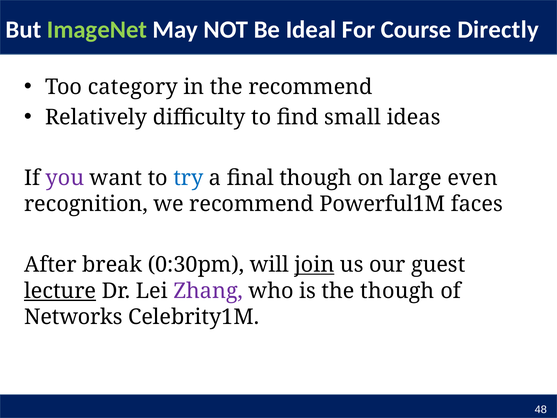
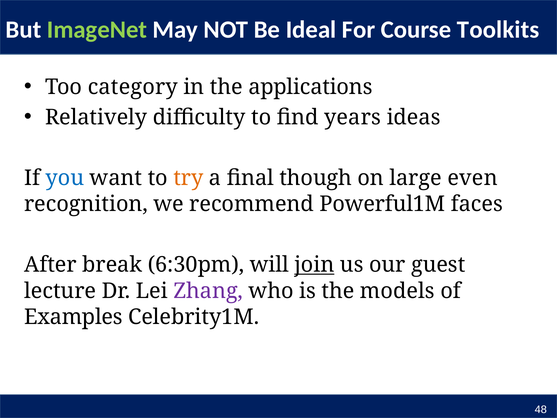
Directly: Directly -> Toolkits (498, 30)
the recommend: recommend -> applications (310, 87)
small: small -> years (352, 117)
you colour: purple -> blue (65, 178)
try colour: blue -> orange (188, 178)
0:30pm: 0:30pm -> 6:30pm (196, 265)
lecture underline: present -> none (60, 291)
the though: though -> models (397, 291)
Networks: Networks -> Examples (73, 317)
